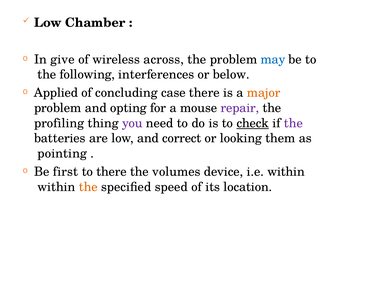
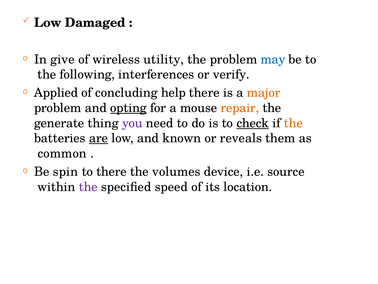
Chamber: Chamber -> Damaged (95, 23)
across: across -> utility (164, 59)
below: below -> verify (231, 74)
case: case -> help (173, 93)
opting underline: none -> present (128, 108)
repair colour: purple -> orange (240, 108)
profiling: profiling -> generate (59, 123)
the colour: purple -> orange (293, 123)
are underline: none -> present (99, 138)
correct: correct -> known (182, 138)
looking: looking -> reveals (241, 138)
pointing: pointing -> common (62, 153)
first: first -> spin (65, 171)
i.e within: within -> source (286, 171)
the colour: orange -> purple (88, 187)
